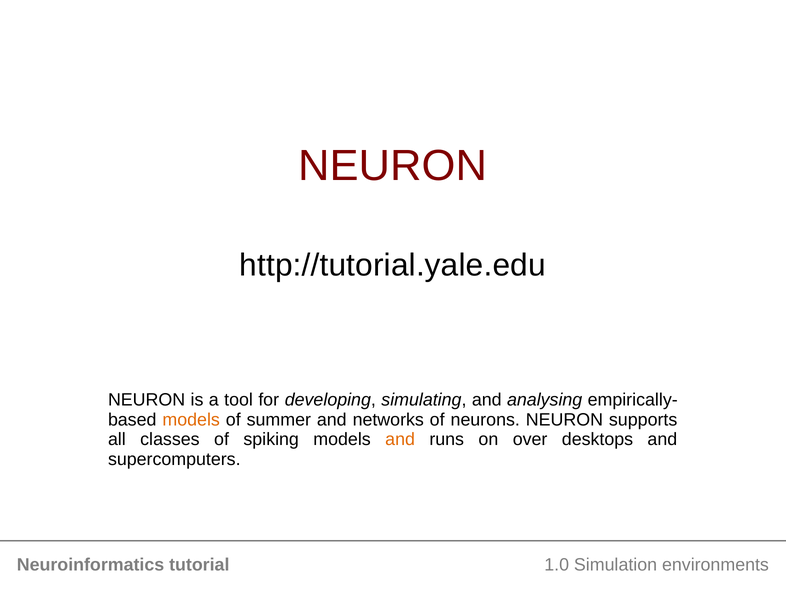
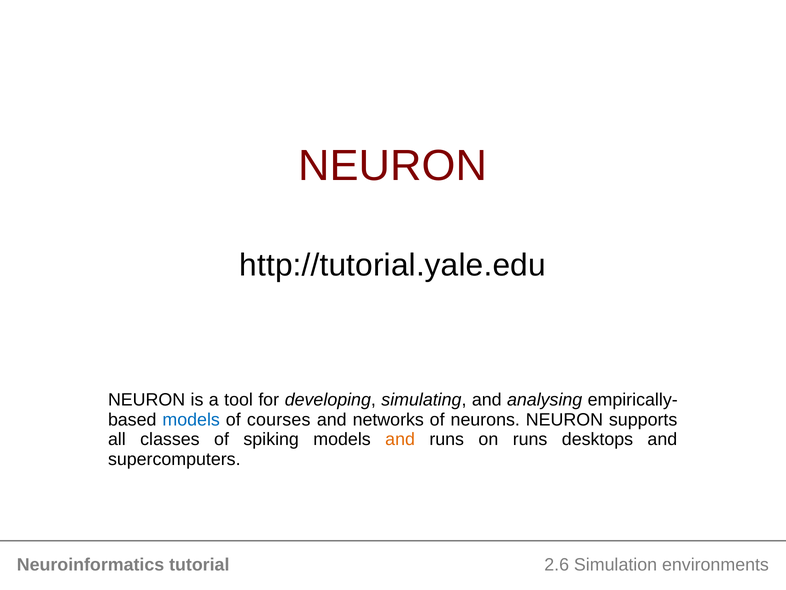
models colour: orange -> blue (191, 419)
summer: summer -> courses (279, 419)
on over: over -> runs (530, 439)
1.0: 1.0 -> 2.6 (557, 564)
